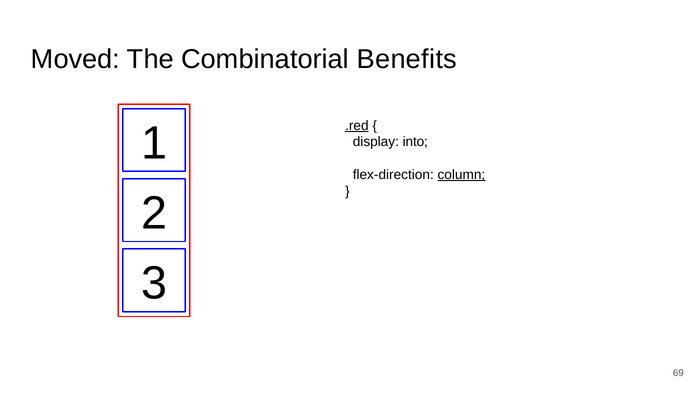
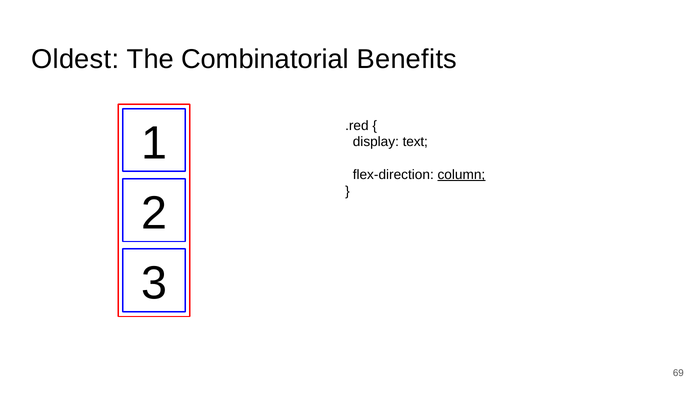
Moved: Moved -> Oldest (75, 59)
.red underline: present -> none (357, 126)
into: into -> text (415, 142)
